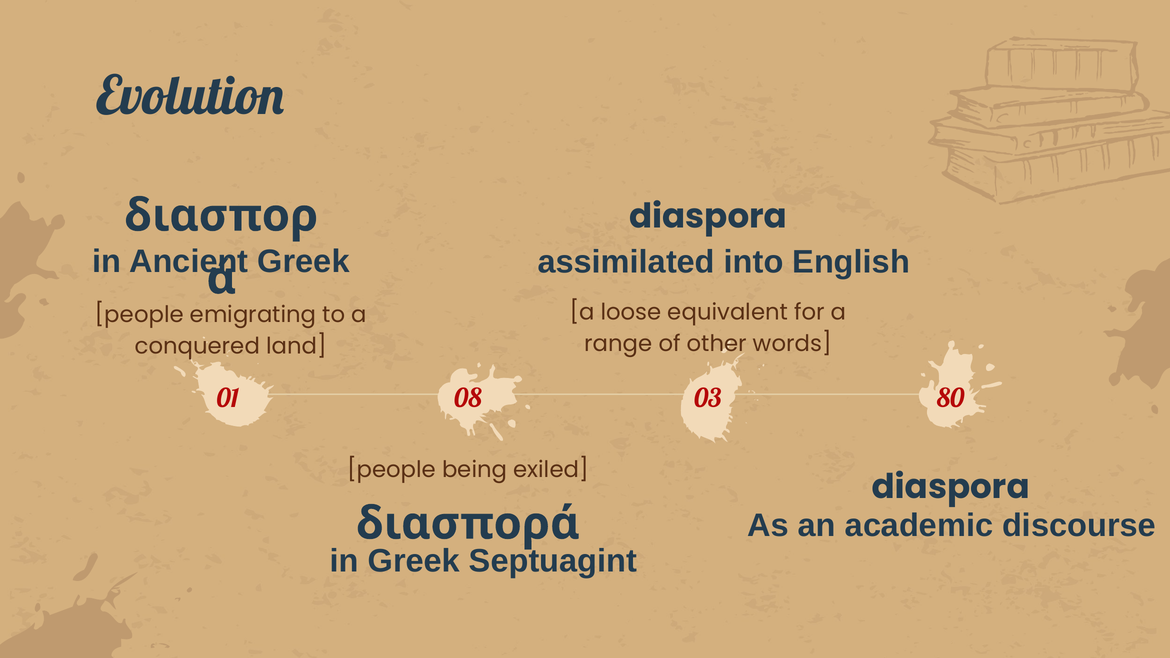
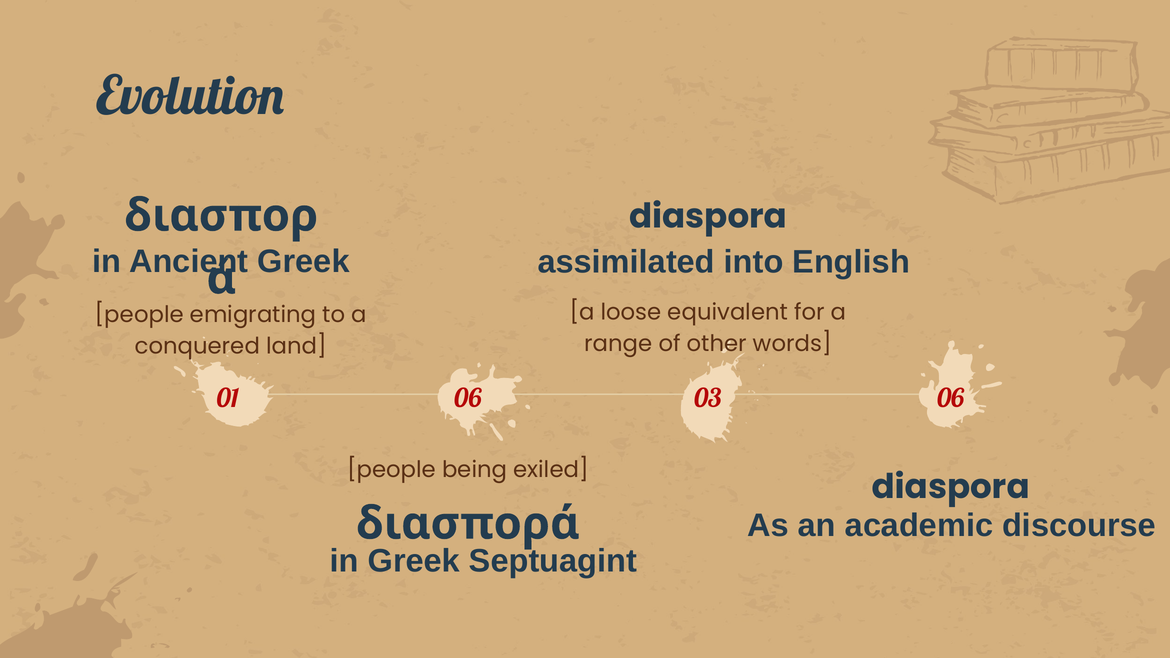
01 08: 08 -> 06 (468, 399)
03 80: 80 -> 06 (951, 399)
